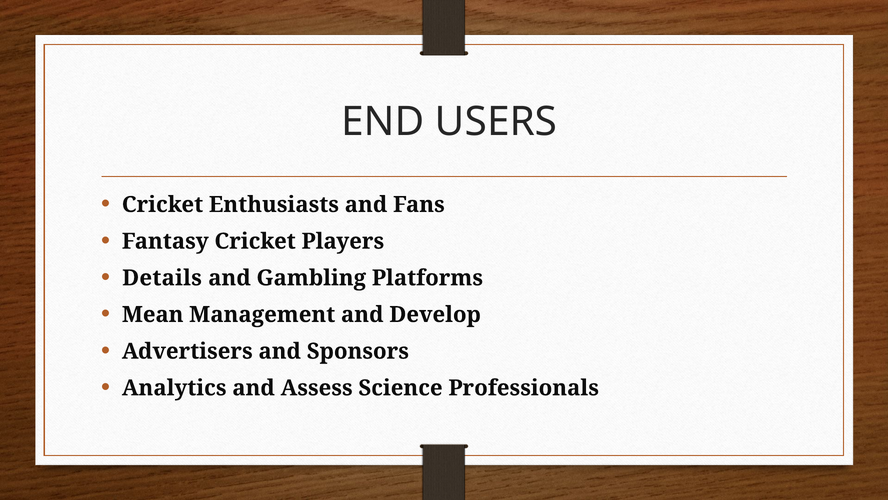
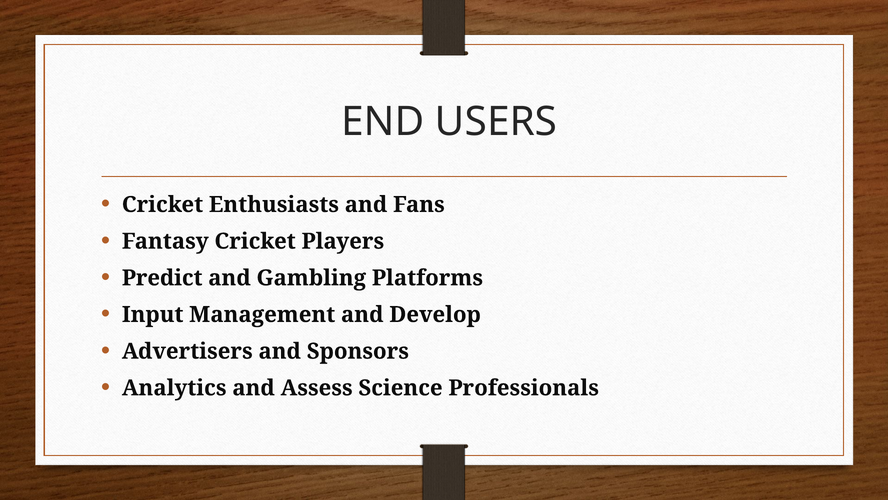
Details: Details -> Predict (162, 278)
Mean: Mean -> Input (153, 314)
